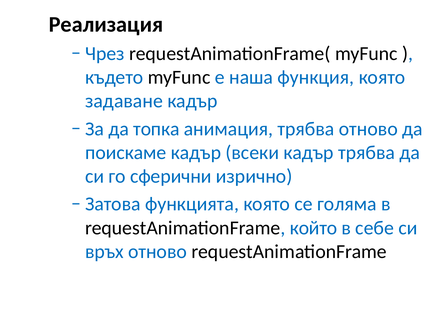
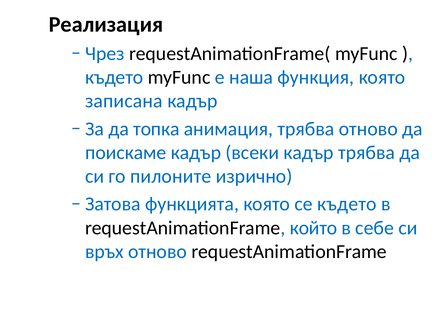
задаване: задаване -> записана (124, 101)
сферични: сферични -> пилоните (171, 176)
се голяма: голяма -> където (347, 204)
